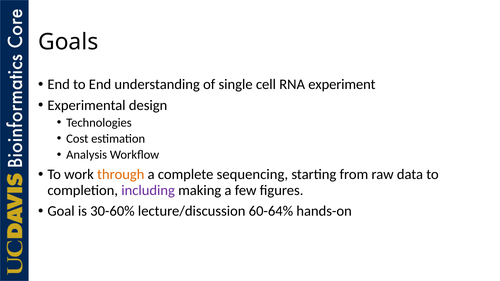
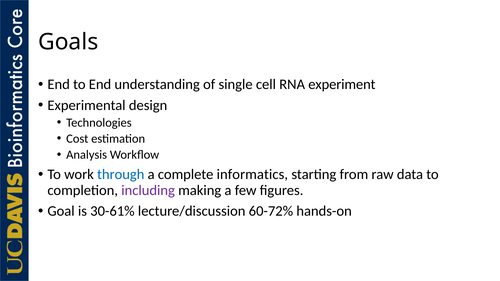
through colour: orange -> blue (121, 175)
sequencing: sequencing -> informatics (252, 175)
30-60%: 30-60% -> 30-61% (112, 211)
60-64%: 60-64% -> 60-72% (271, 211)
